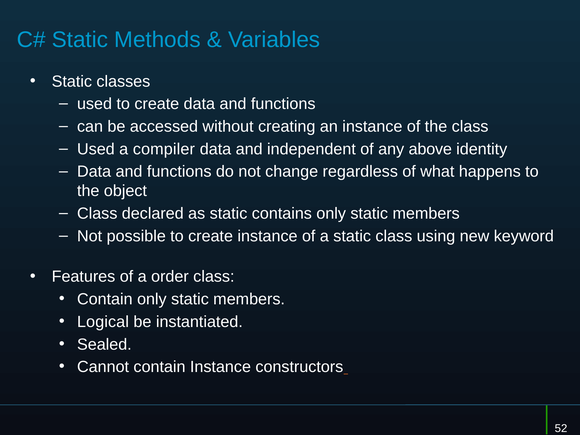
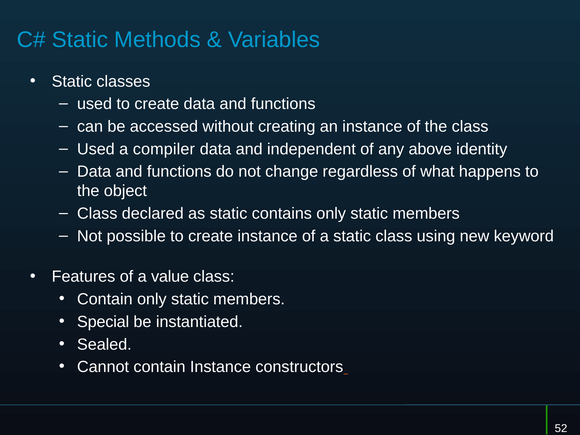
order: order -> value (170, 277)
Logical: Logical -> Special (103, 322)
